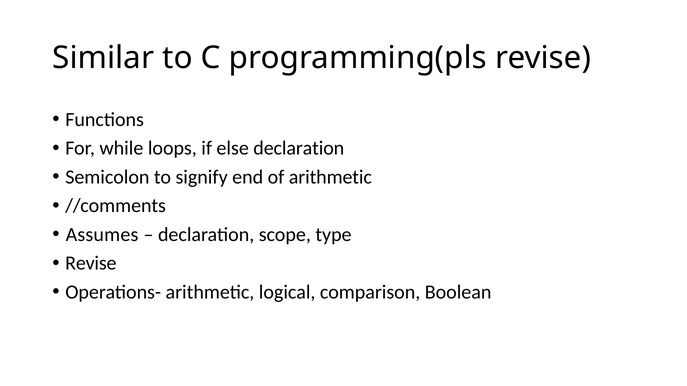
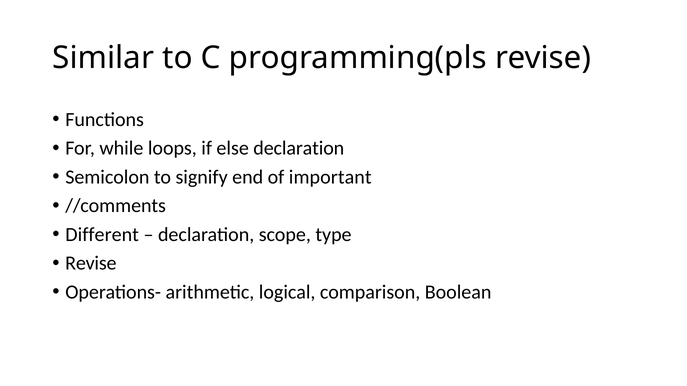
of arithmetic: arithmetic -> important (330, 177)
Assumes: Assumes -> Different (102, 235)
